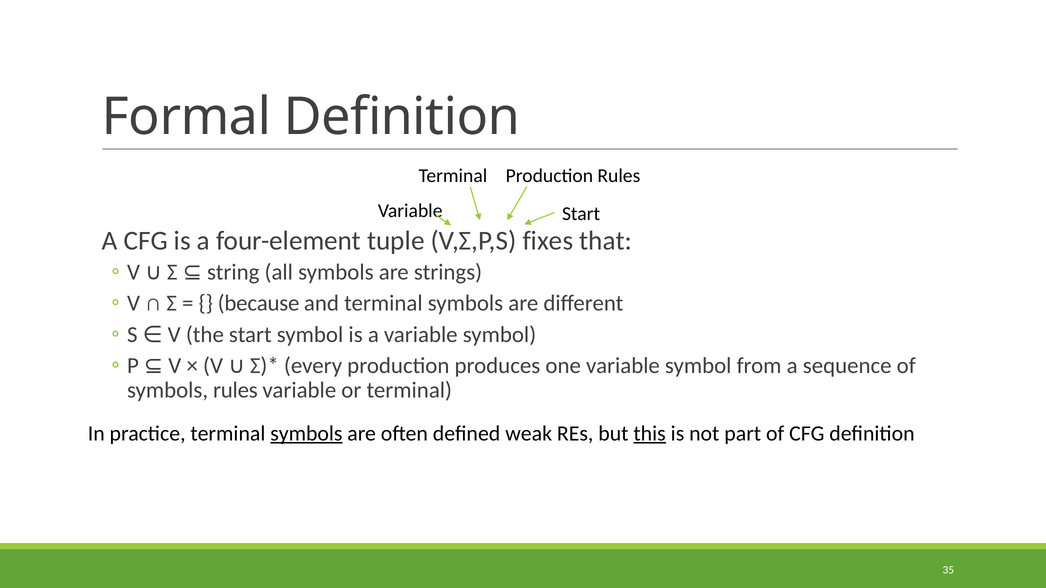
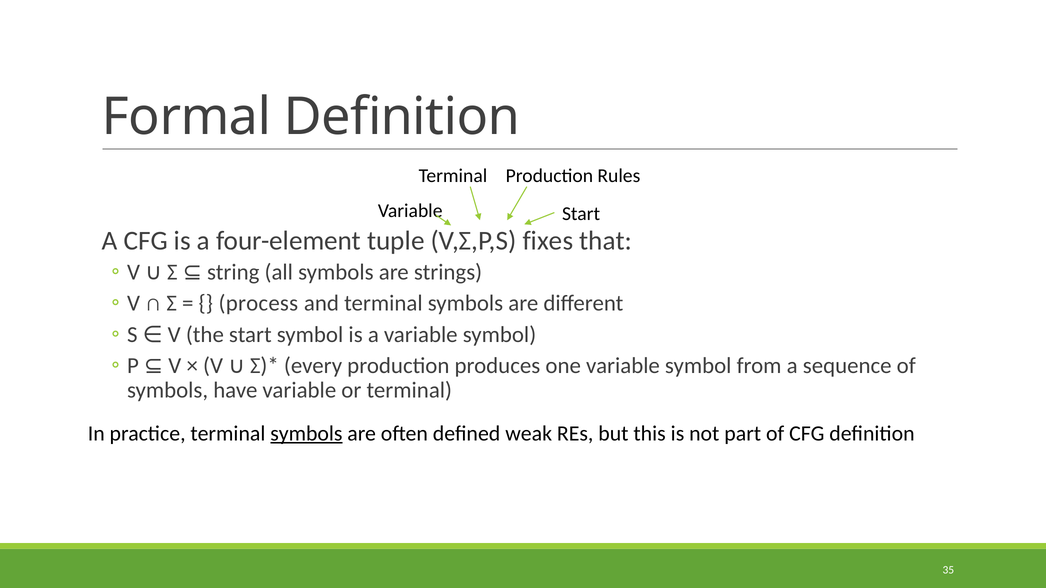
because: because -> process (258, 303)
symbols rules: rules -> have (235, 391)
this underline: present -> none (650, 434)
